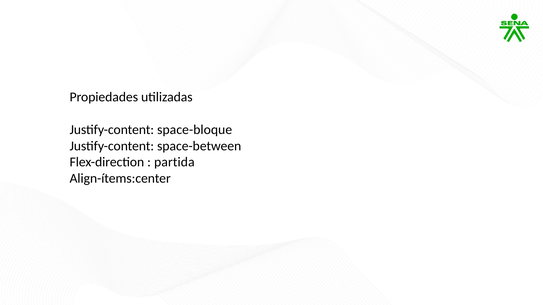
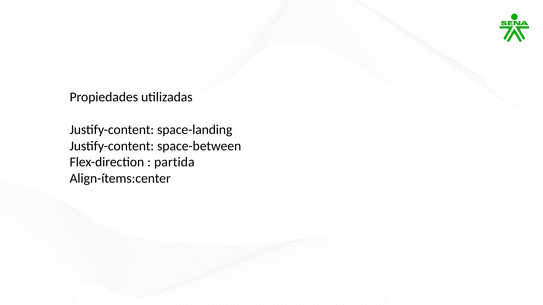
space-bloque: space-bloque -> space-landing (195, 130)
